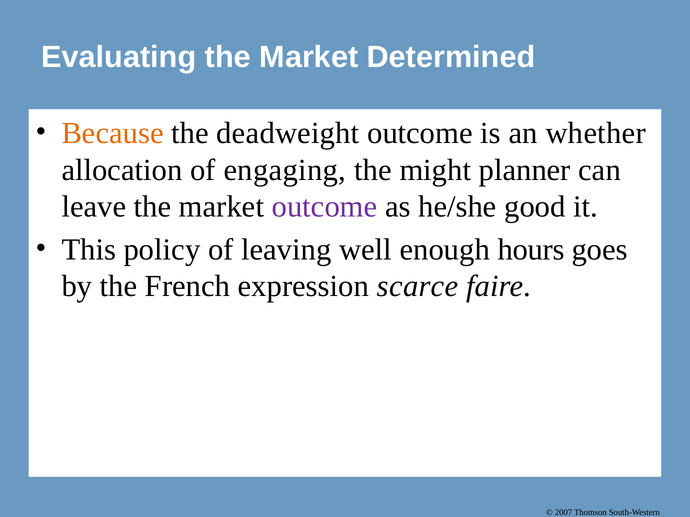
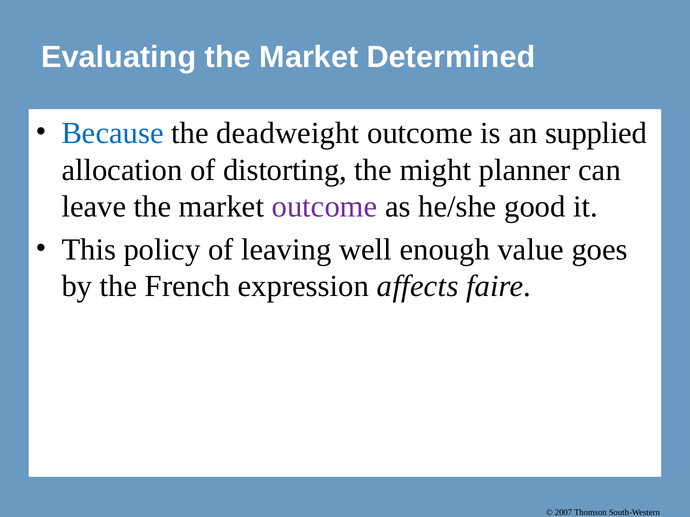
Because colour: orange -> blue (113, 133)
whether: whether -> supplied (596, 133)
engaging: engaging -> distorting (285, 170)
hours: hours -> value (531, 250)
scarce: scarce -> affects (418, 287)
